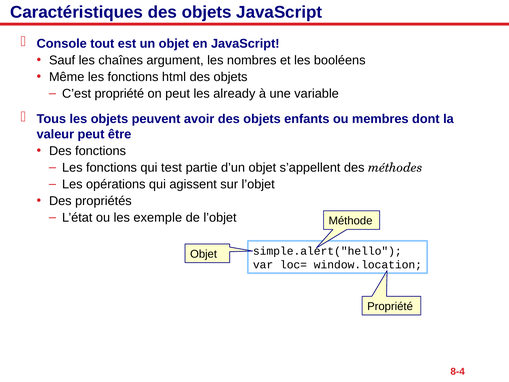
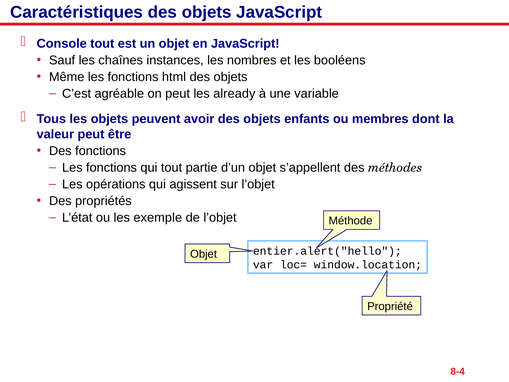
argument: argument -> instances (175, 60)
C’est propriété: propriété -> agréable (119, 94)
qui test: test -> tout (172, 167)
simple.alert("hello: simple.alert("hello -> entier.alert("hello (327, 251)
